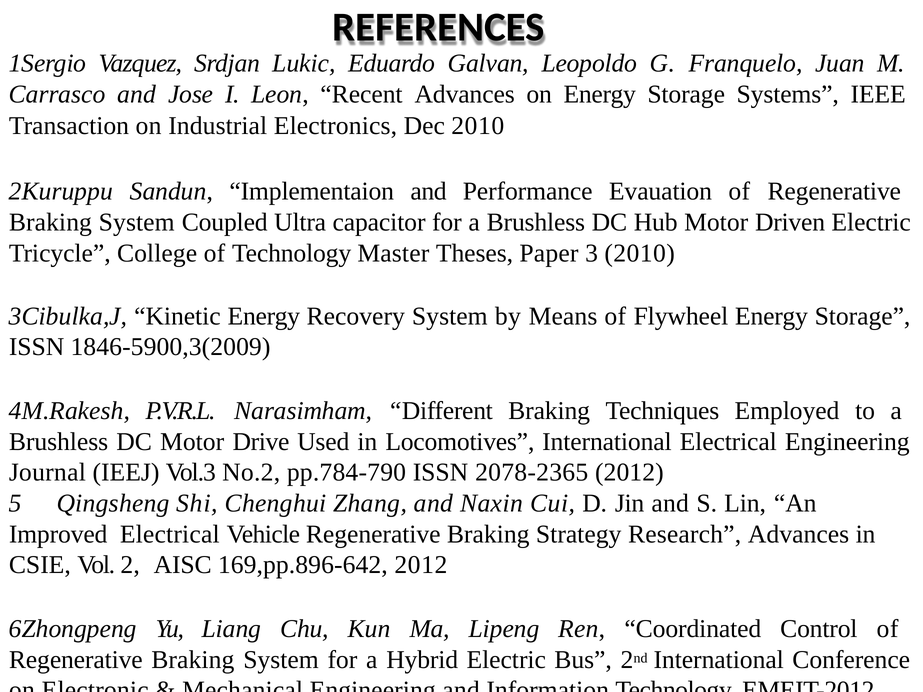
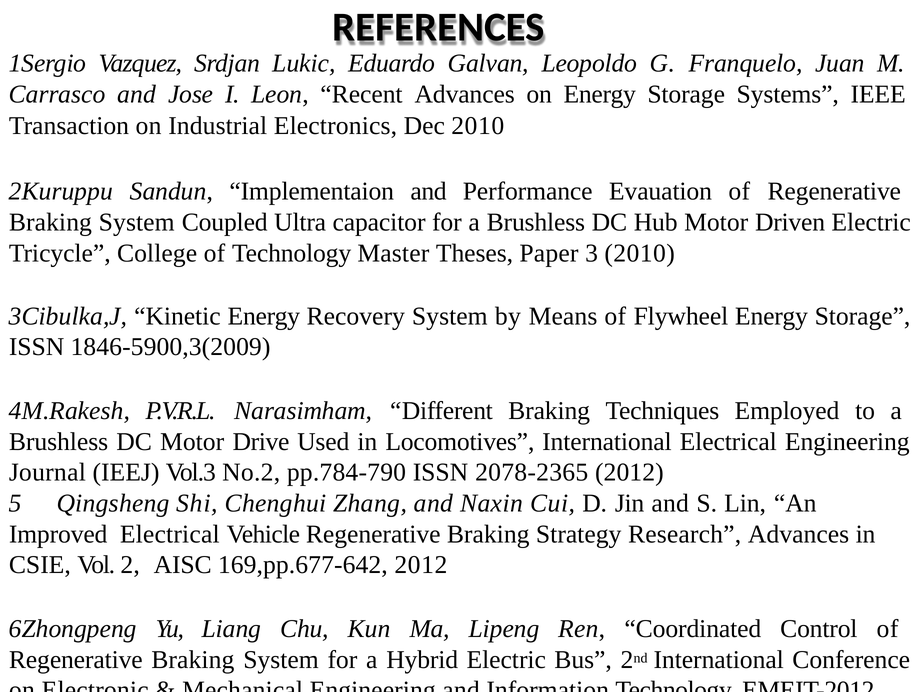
169,pp.896-642: 169,pp.896-642 -> 169,pp.677-642 (303, 565)
